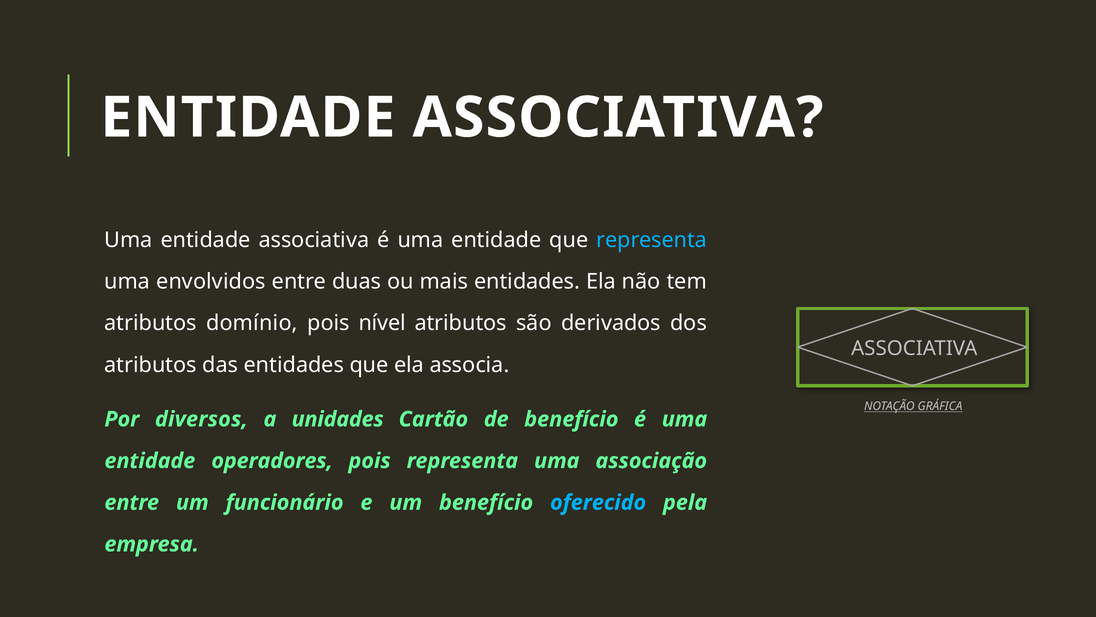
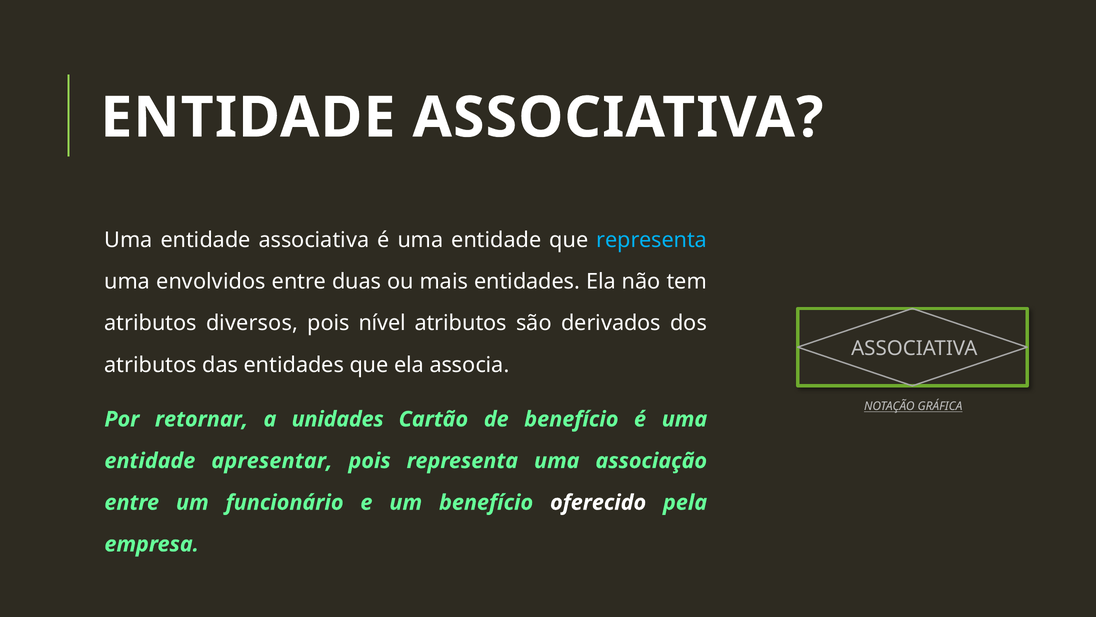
domínio: domínio -> diversos (252, 323)
diversos: diversos -> retornar (201, 419)
operadores: operadores -> apresentar (272, 461)
oferecido colour: light blue -> white (598, 502)
